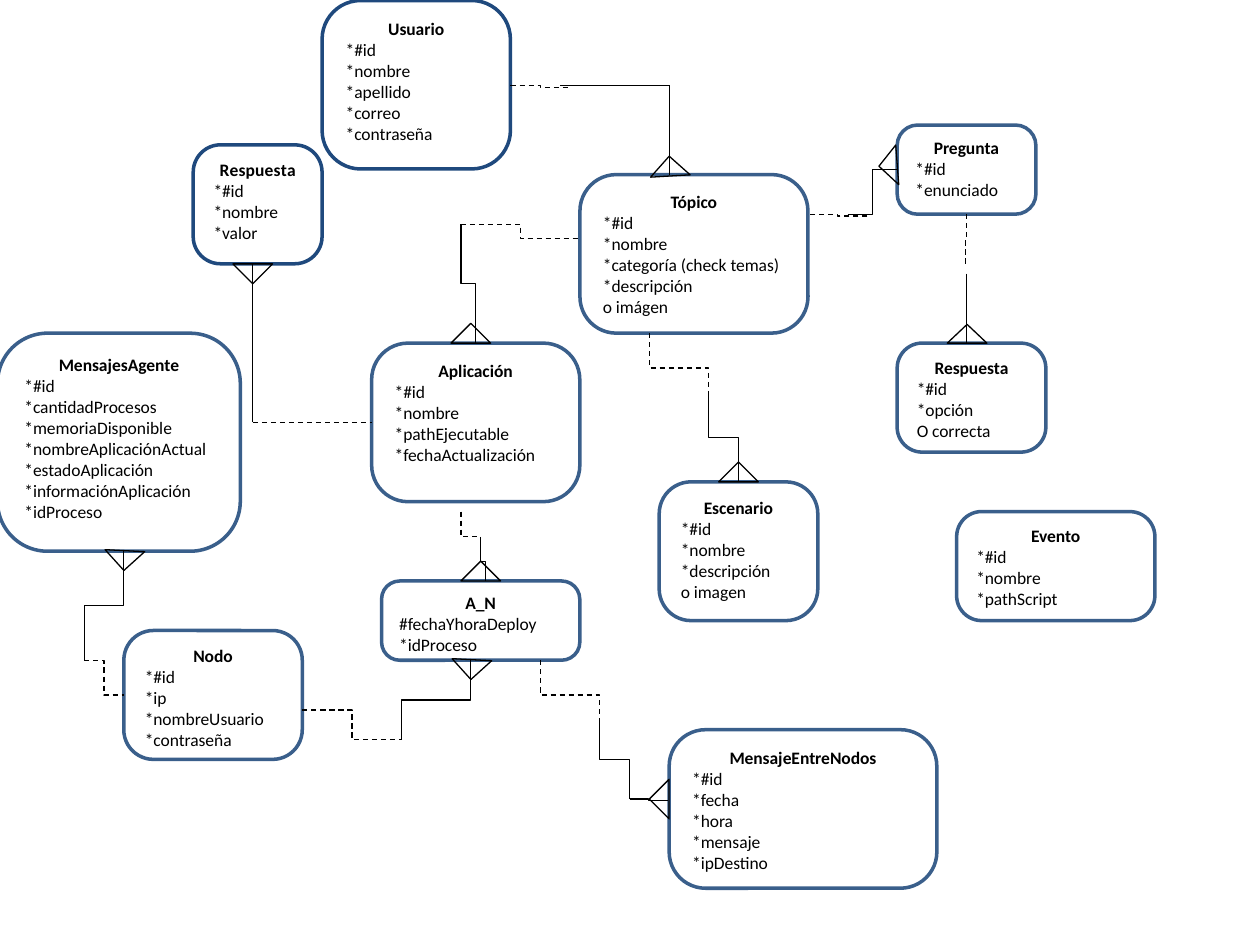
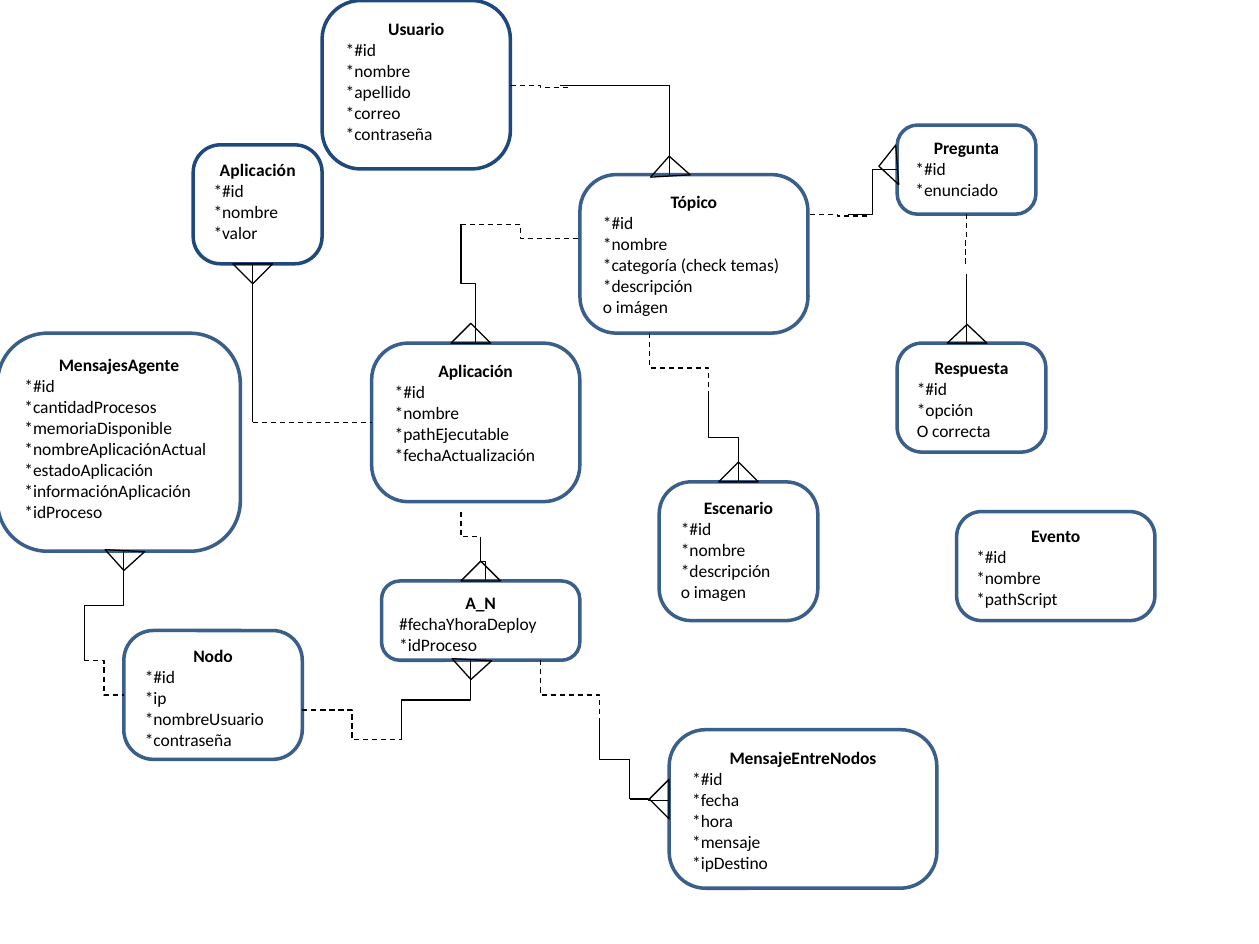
Respuesta: Respuesta -> Aplicación (258, 171)
